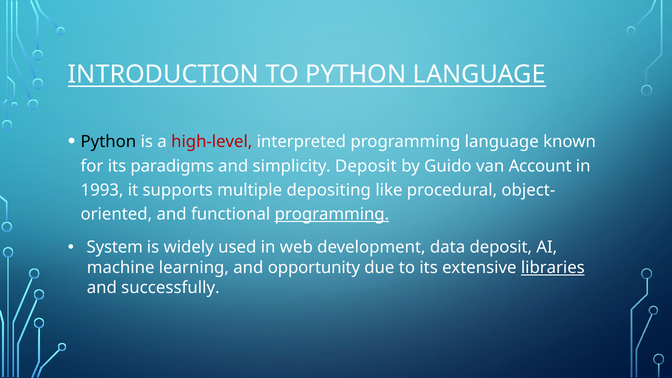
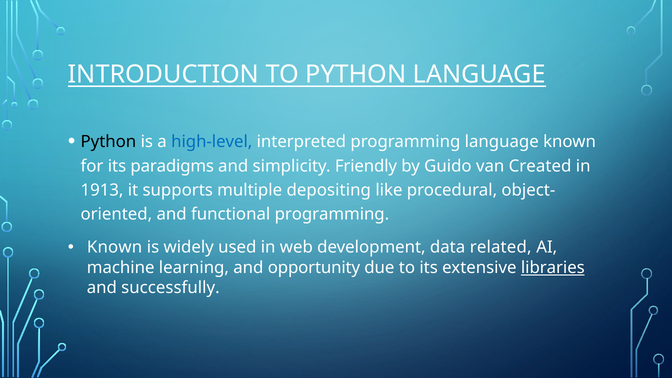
high-level colour: red -> blue (212, 142)
simplicity Deposit: Deposit -> Friendly (366, 166)
Account: Account -> Created (540, 166)
1993: 1993 -> 1913 (102, 190)
programming underline: present -> none (332, 214)
System: System -> Known (115, 247)
data deposit: deposit -> related (501, 247)
